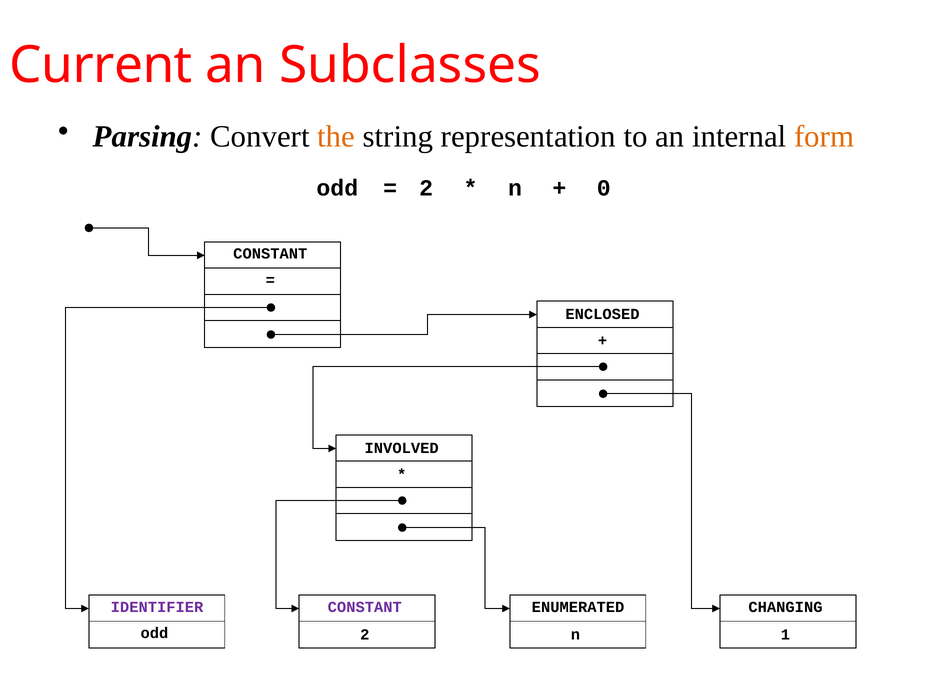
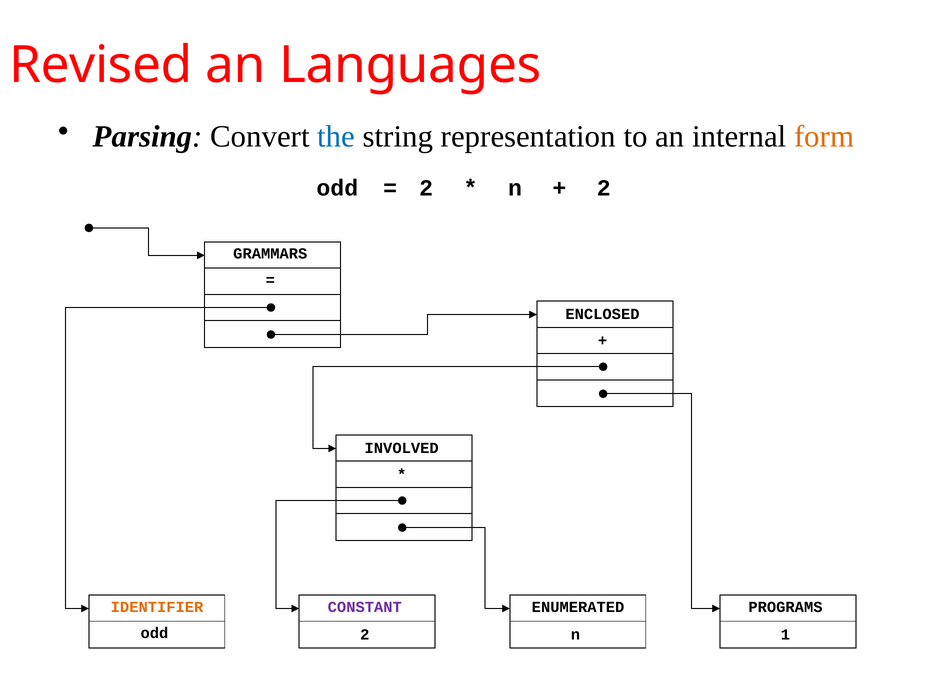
Current: Current -> Revised (101, 65)
Subclasses: Subclasses -> Languages (410, 65)
the colour: orange -> blue (336, 137)
0: 0 -> 2 (604, 188)
CONSTANT: CONSTANT -> GRAMMARS (270, 254)
IDENTIFIER colour: purple -> orange (157, 607)
CHANGING: CHANGING -> PROGRAMS (785, 607)
